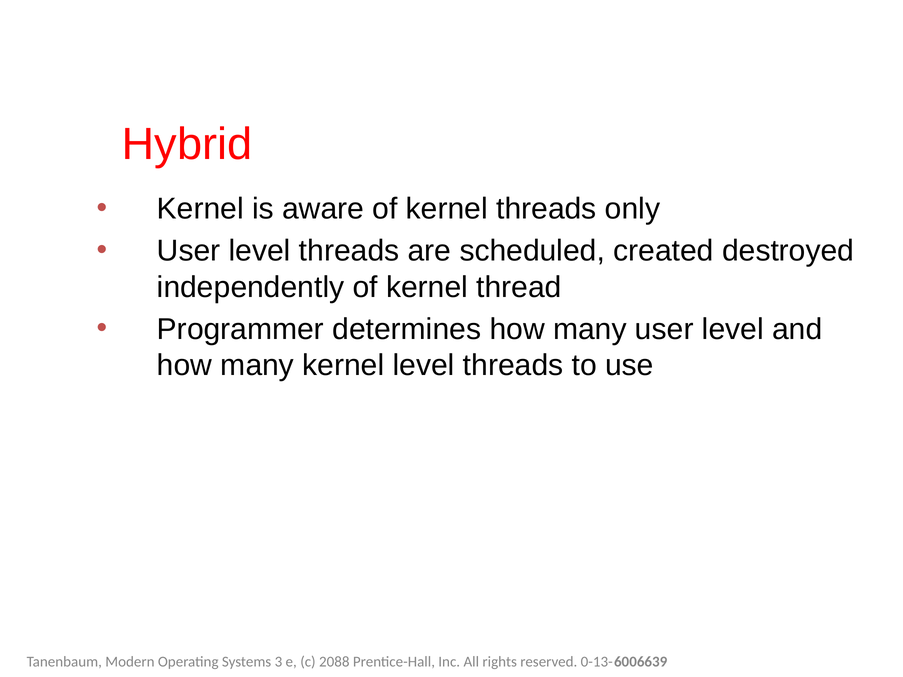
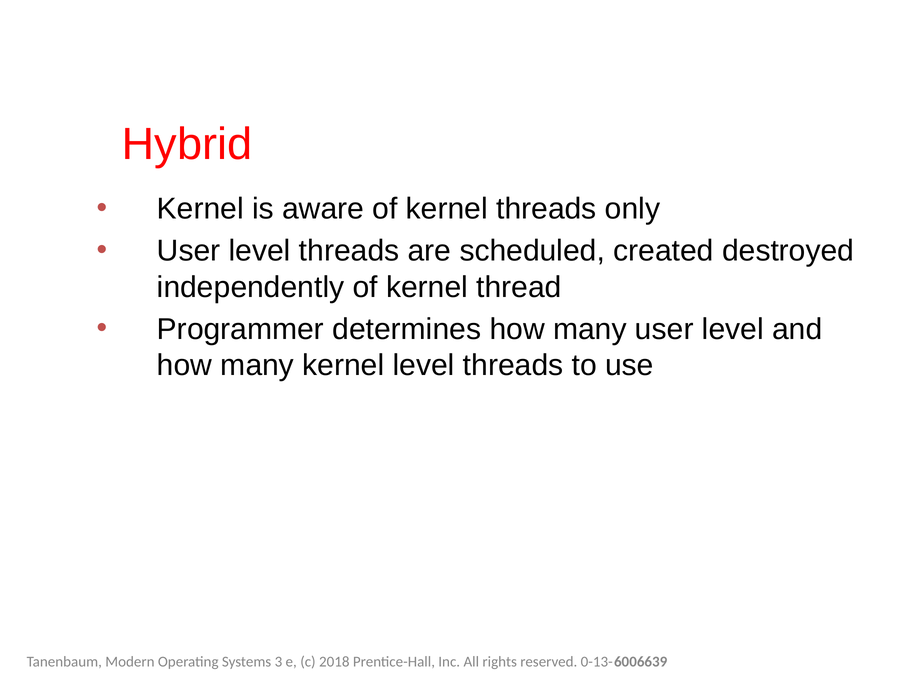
2088: 2088 -> 2018 (334, 662)
